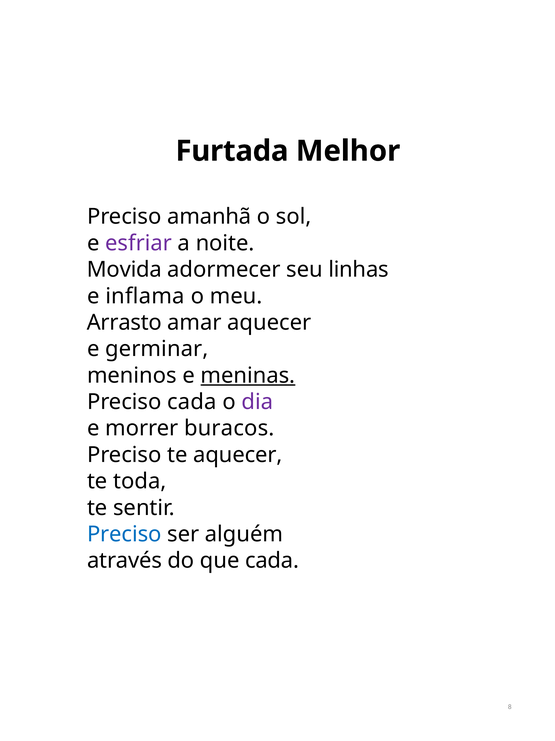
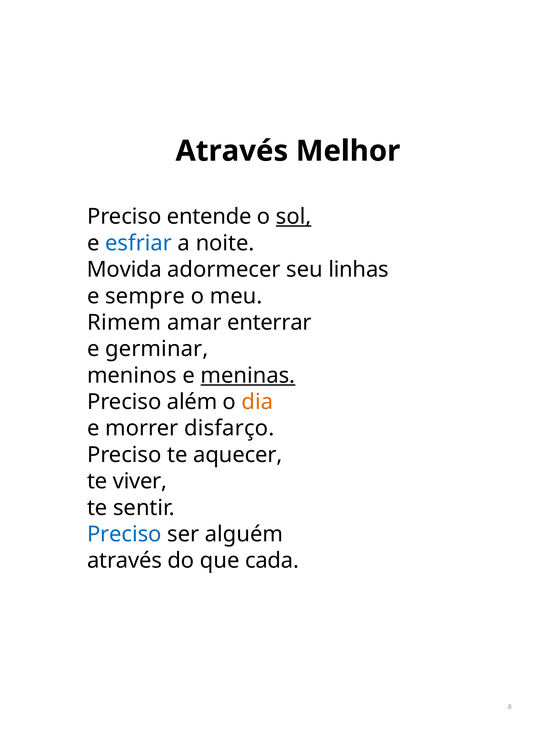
Furtada: Furtada -> Através (232, 151)
amanhã: amanhã -> entende (209, 216)
sol underline: none -> present (294, 216)
esfriar colour: purple -> blue (139, 243)
inflama: inflama -> sempre (145, 296)
Arrasto: Arrasto -> Rimem (124, 322)
amar aquecer: aquecer -> enterrar (269, 322)
Preciso cada: cada -> além (192, 401)
dia colour: purple -> orange (257, 401)
buracos: buracos -> disfarço (229, 428)
toda: toda -> viver (140, 481)
